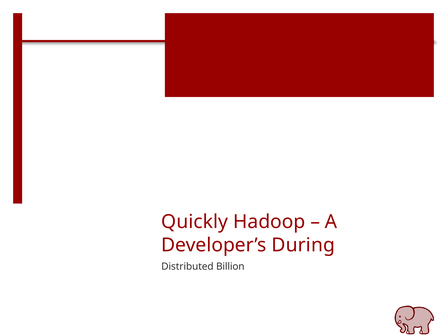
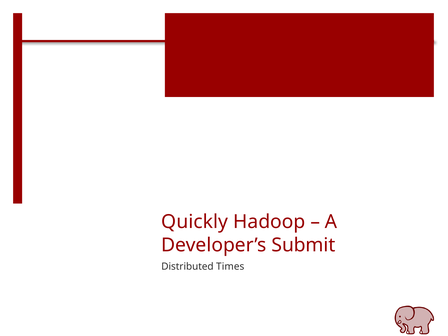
During: During -> Submit (303, 245)
Billion: Billion -> Times (230, 267)
